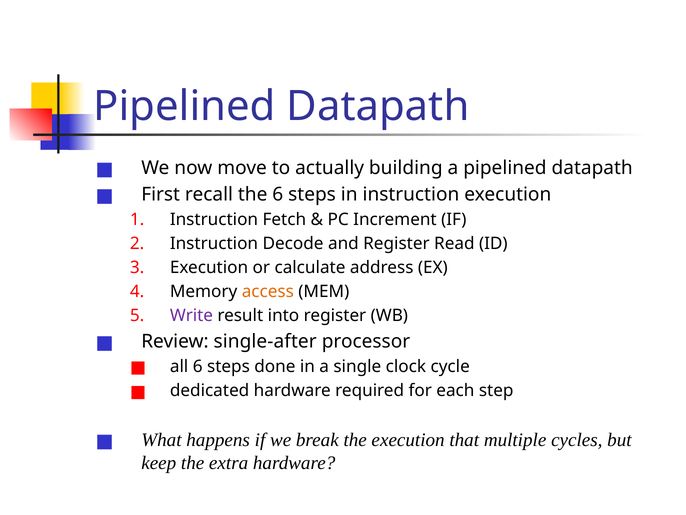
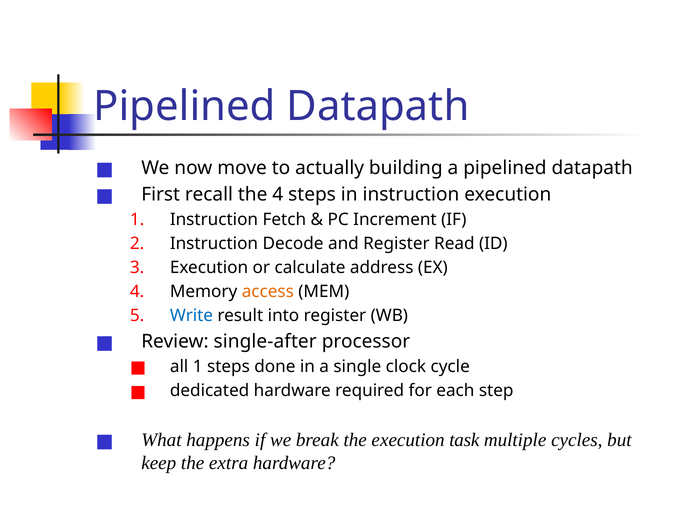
the 6: 6 -> 4 (278, 194)
Write colour: purple -> blue (191, 315)
all 6: 6 -> 1 (198, 366)
that: that -> task (464, 440)
